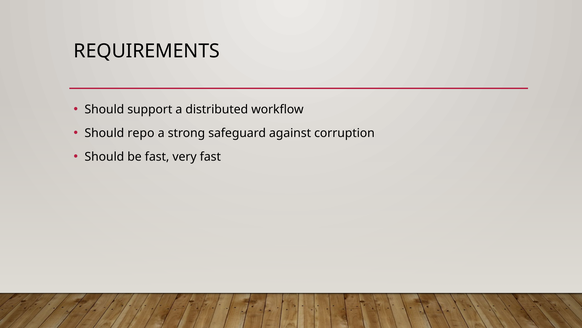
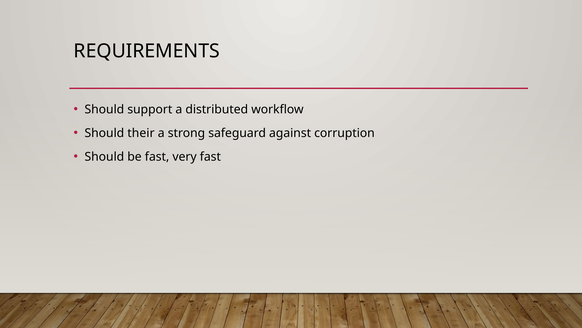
repo: repo -> their (141, 133)
